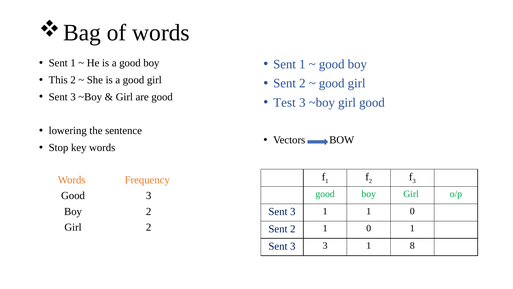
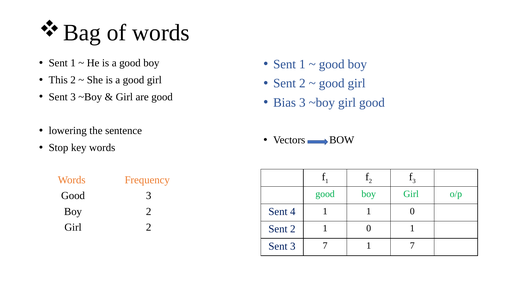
Test: Test -> Bias (285, 102)
3: 3 -> 4 (293, 211)
3 3: 3 -> 7 (325, 245)
1 8: 8 -> 7 (412, 245)
